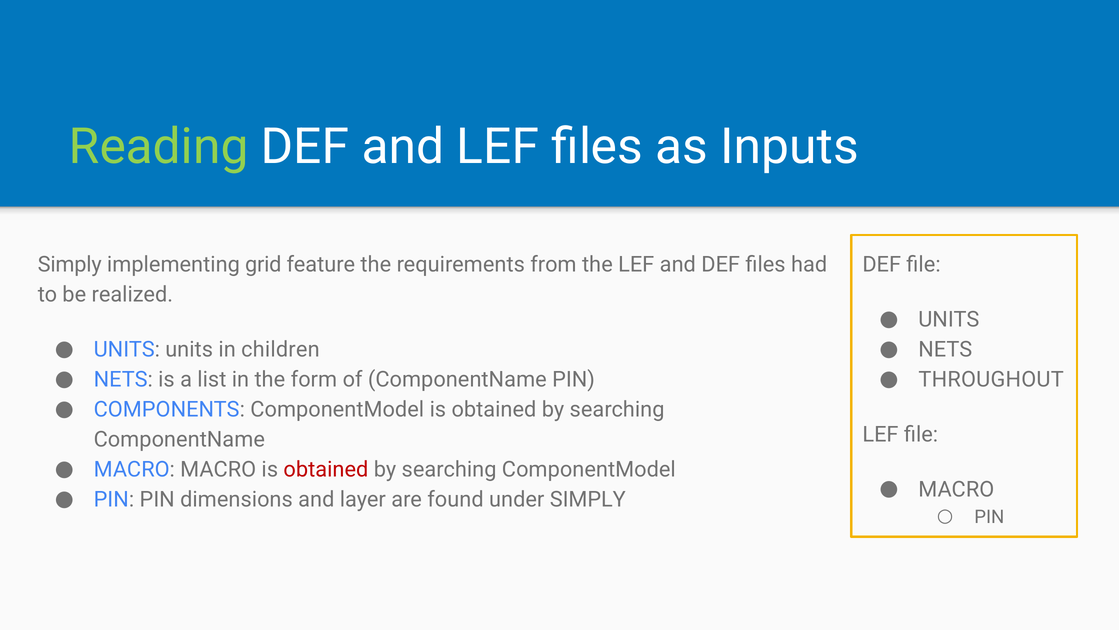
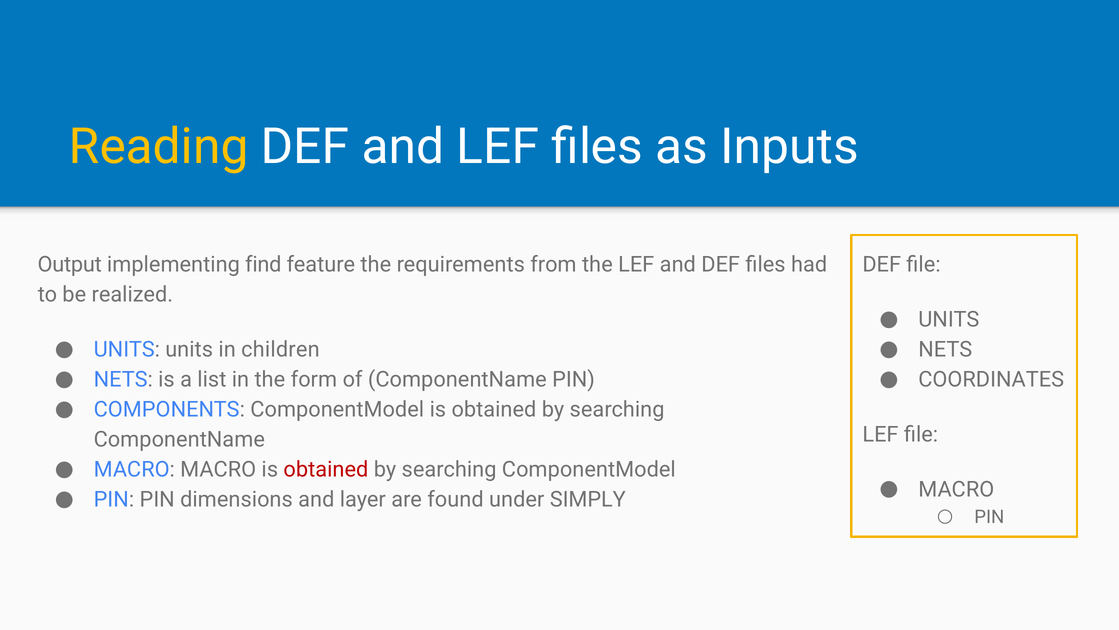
Reading colour: light green -> yellow (159, 147)
Simply: Simply -> Output (70, 265)
grid: grid -> find (263, 265)
THROUGHOUT: THROUGHOUT -> COORDINATES (991, 379)
